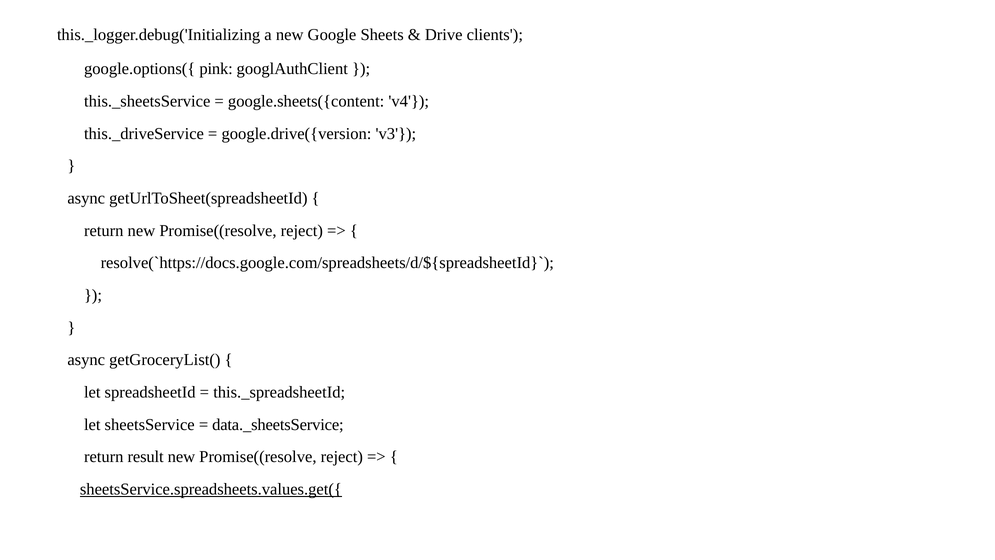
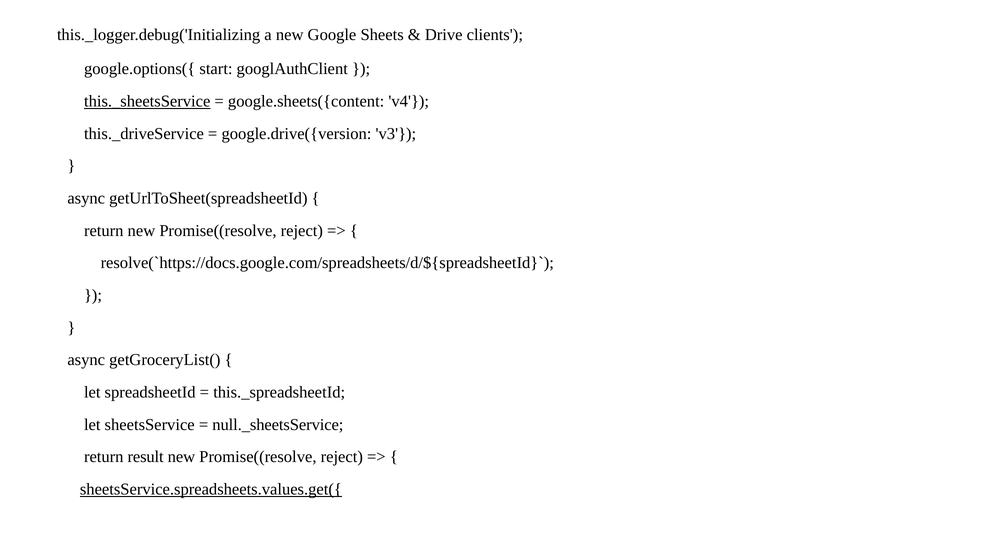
pink: pink -> start (216, 69)
this._sheetsService underline: none -> present (147, 101)
data._sheetsService: data._sheetsService -> null._sheetsService (278, 424)
